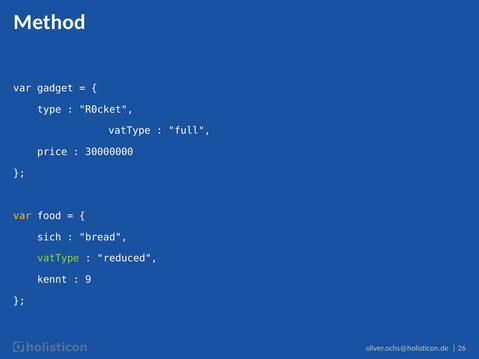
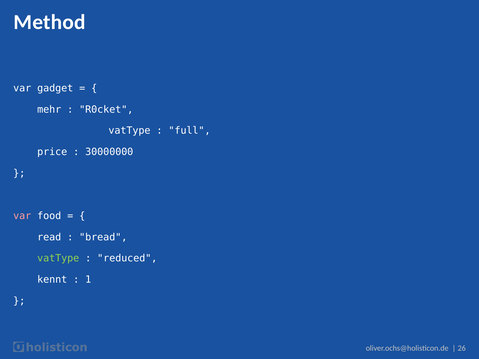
type: type -> mehr (49, 109)
var colour: yellow -> pink (22, 216)
sich: sich -> read (49, 237)
9: 9 -> 1 (88, 280)
